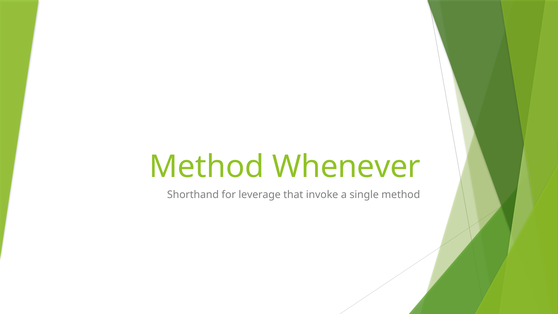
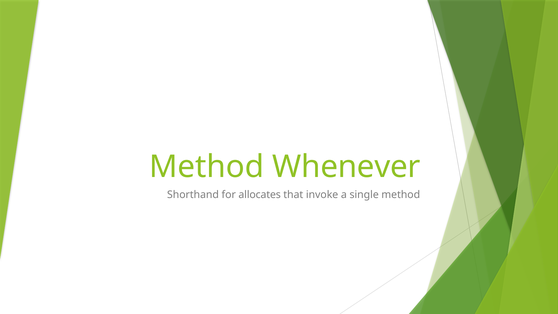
leverage: leverage -> allocates (260, 194)
